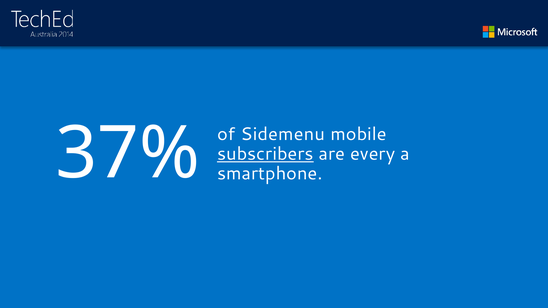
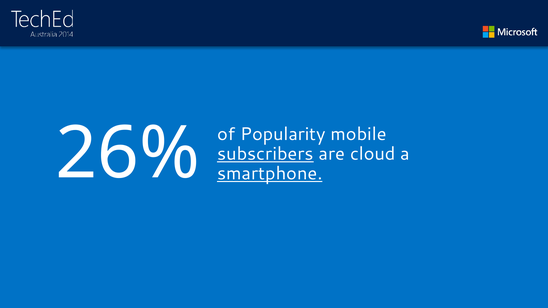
37%: 37% -> 26% (128, 154)
Sidemenu: Sidemenu -> Popularity (283, 134)
every: every -> cloud (373, 154)
smartphone underline: none -> present (270, 174)
